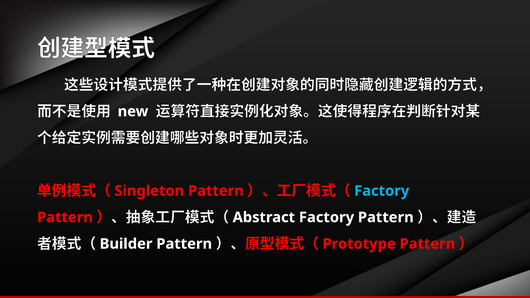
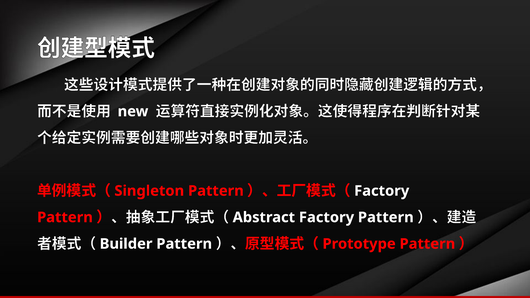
Factory colour: light blue -> white (382, 191)
